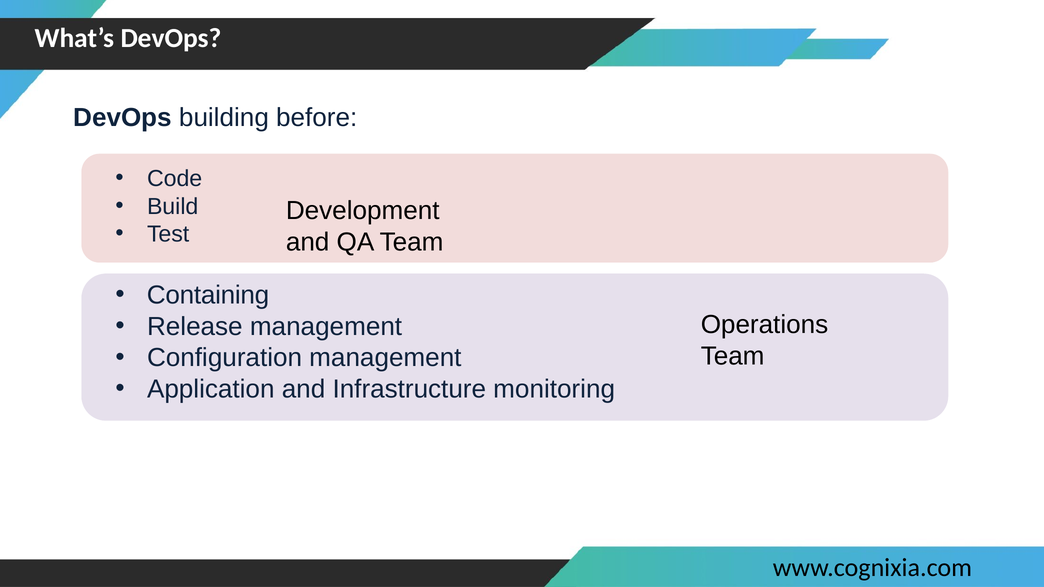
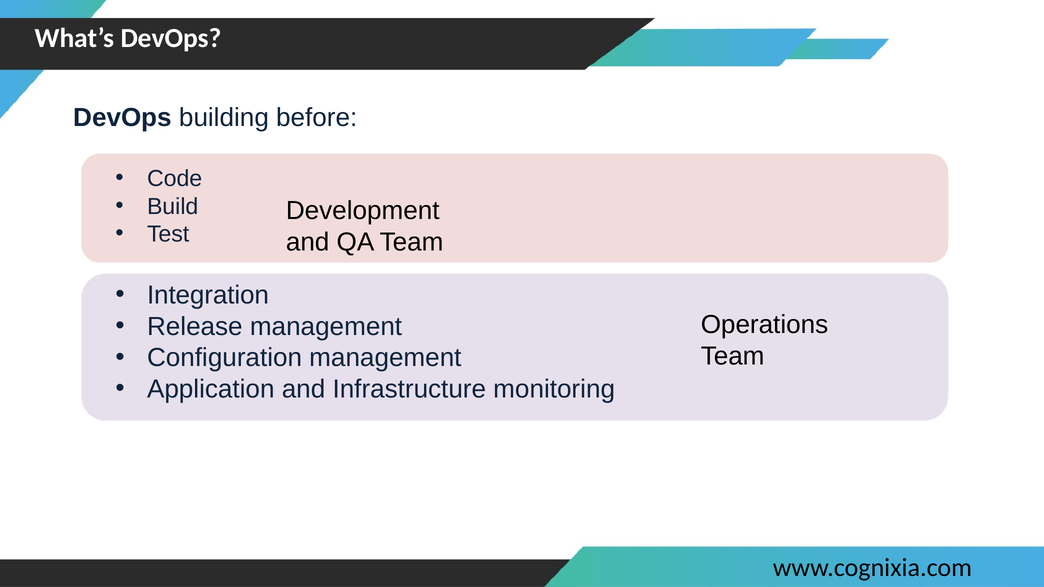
Containing: Containing -> Integration (208, 295)
